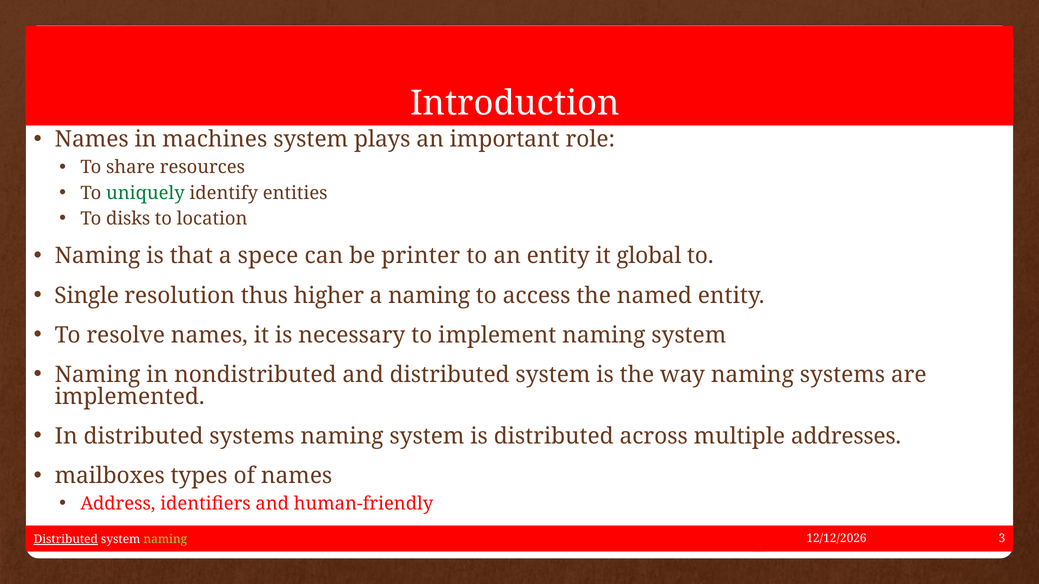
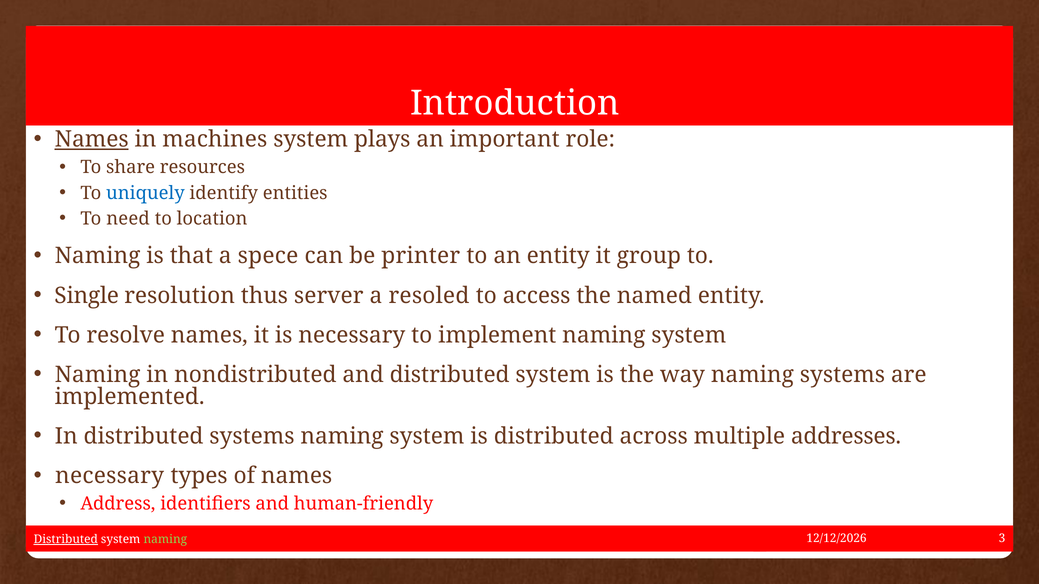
Names underline: none -> present (92, 140)
uniquely colour: green -> blue (145, 193)
disks: disks -> need (128, 219)
global: global -> group (649, 256)
higher: higher -> server (329, 296)
a naming: naming -> resoled (429, 296)
mailboxes: mailboxes -> necessary (110, 476)
